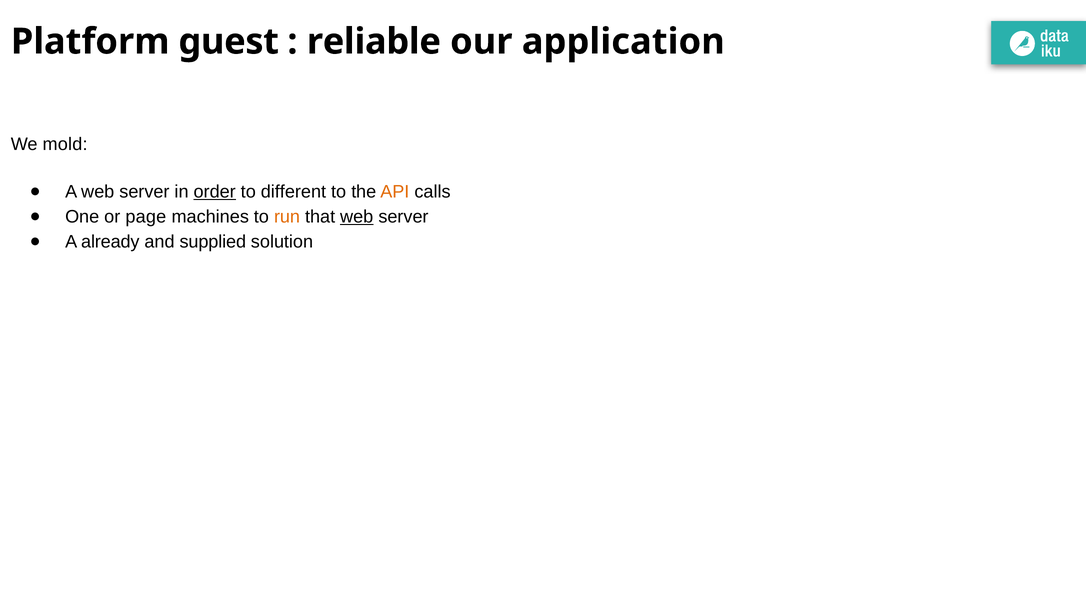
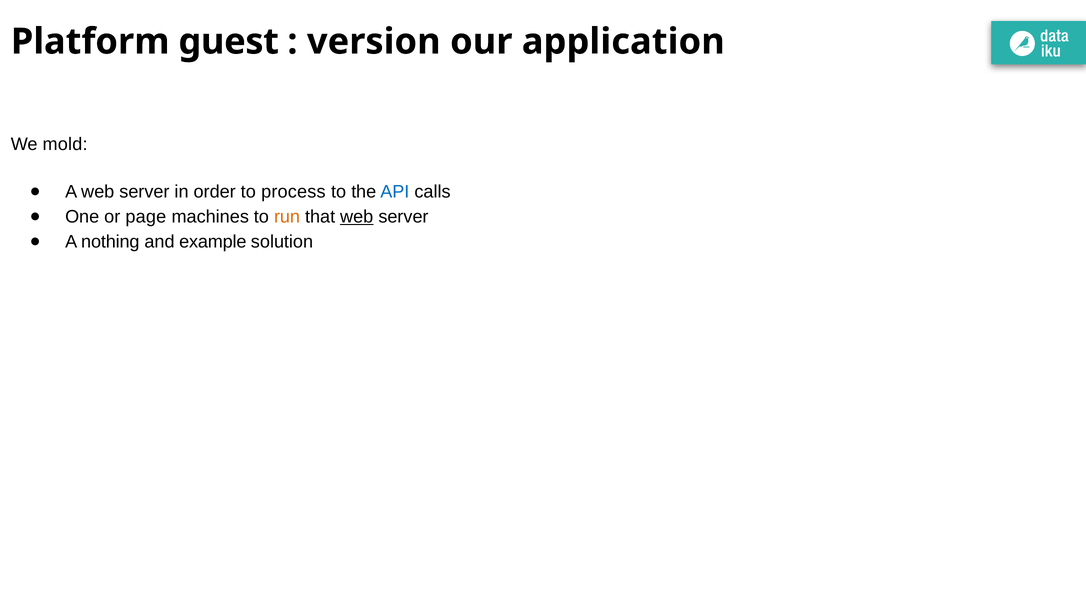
reliable: reliable -> version (374, 42)
order underline: present -> none (215, 192)
different: different -> process (293, 192)
API colour: orange -> blue (395, 192)
already: already -> nothing (110, 242)
supplied: supplied -> example (213, 242)
